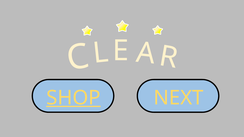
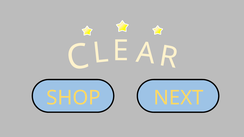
SHOP underline: present -> none (73, 98)
